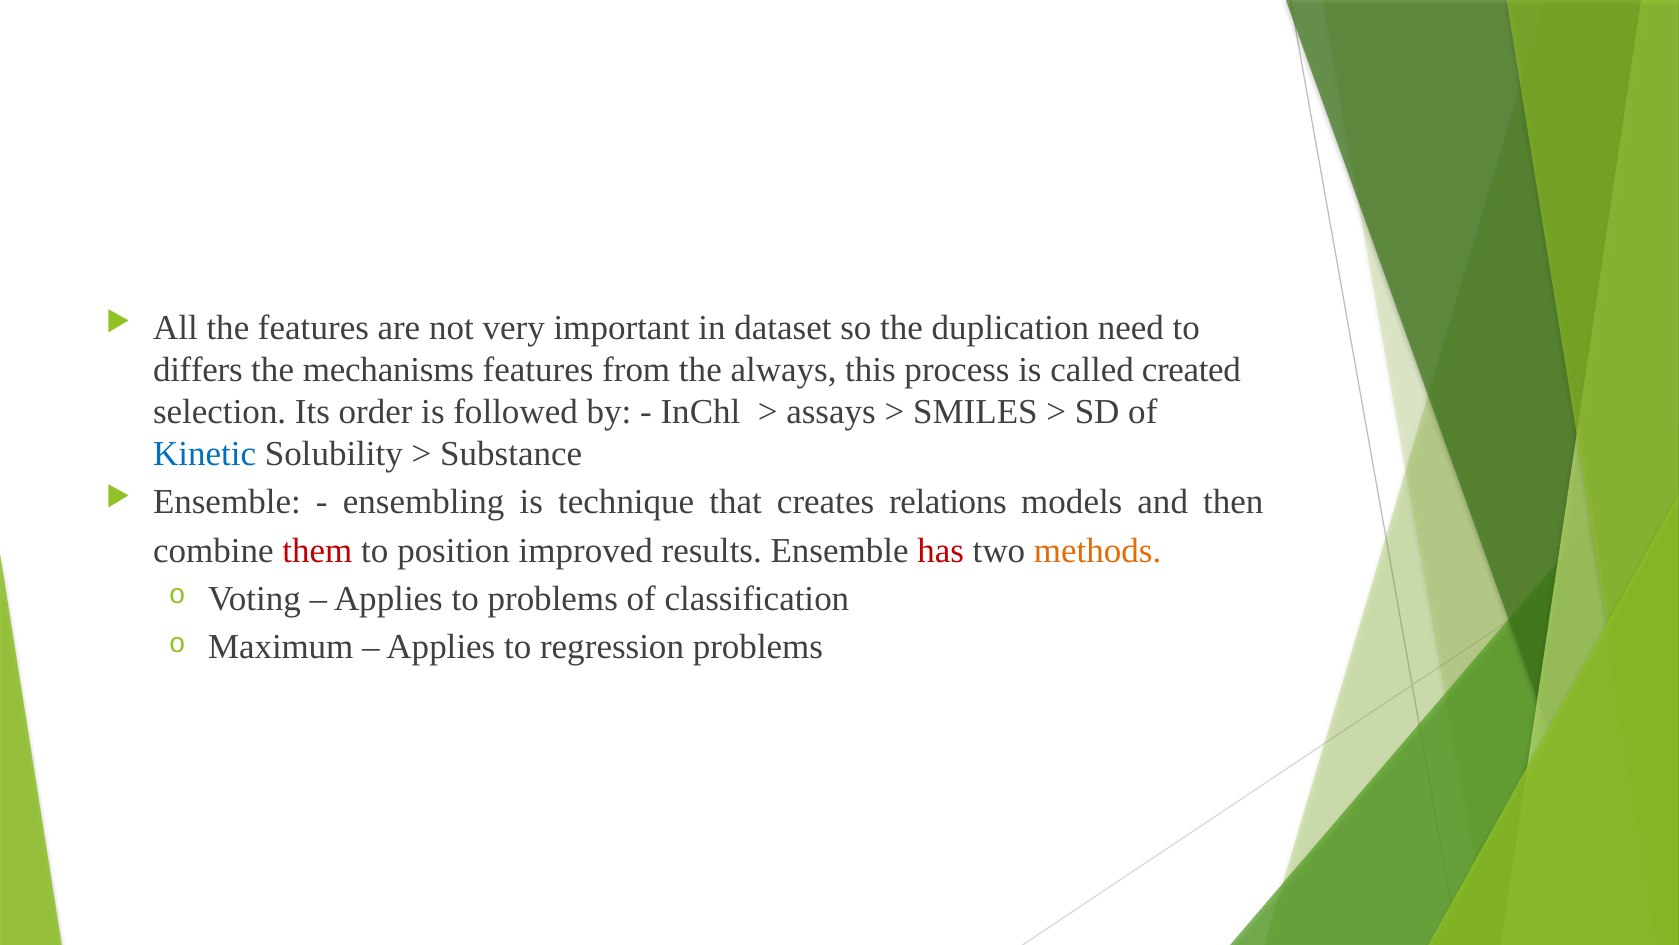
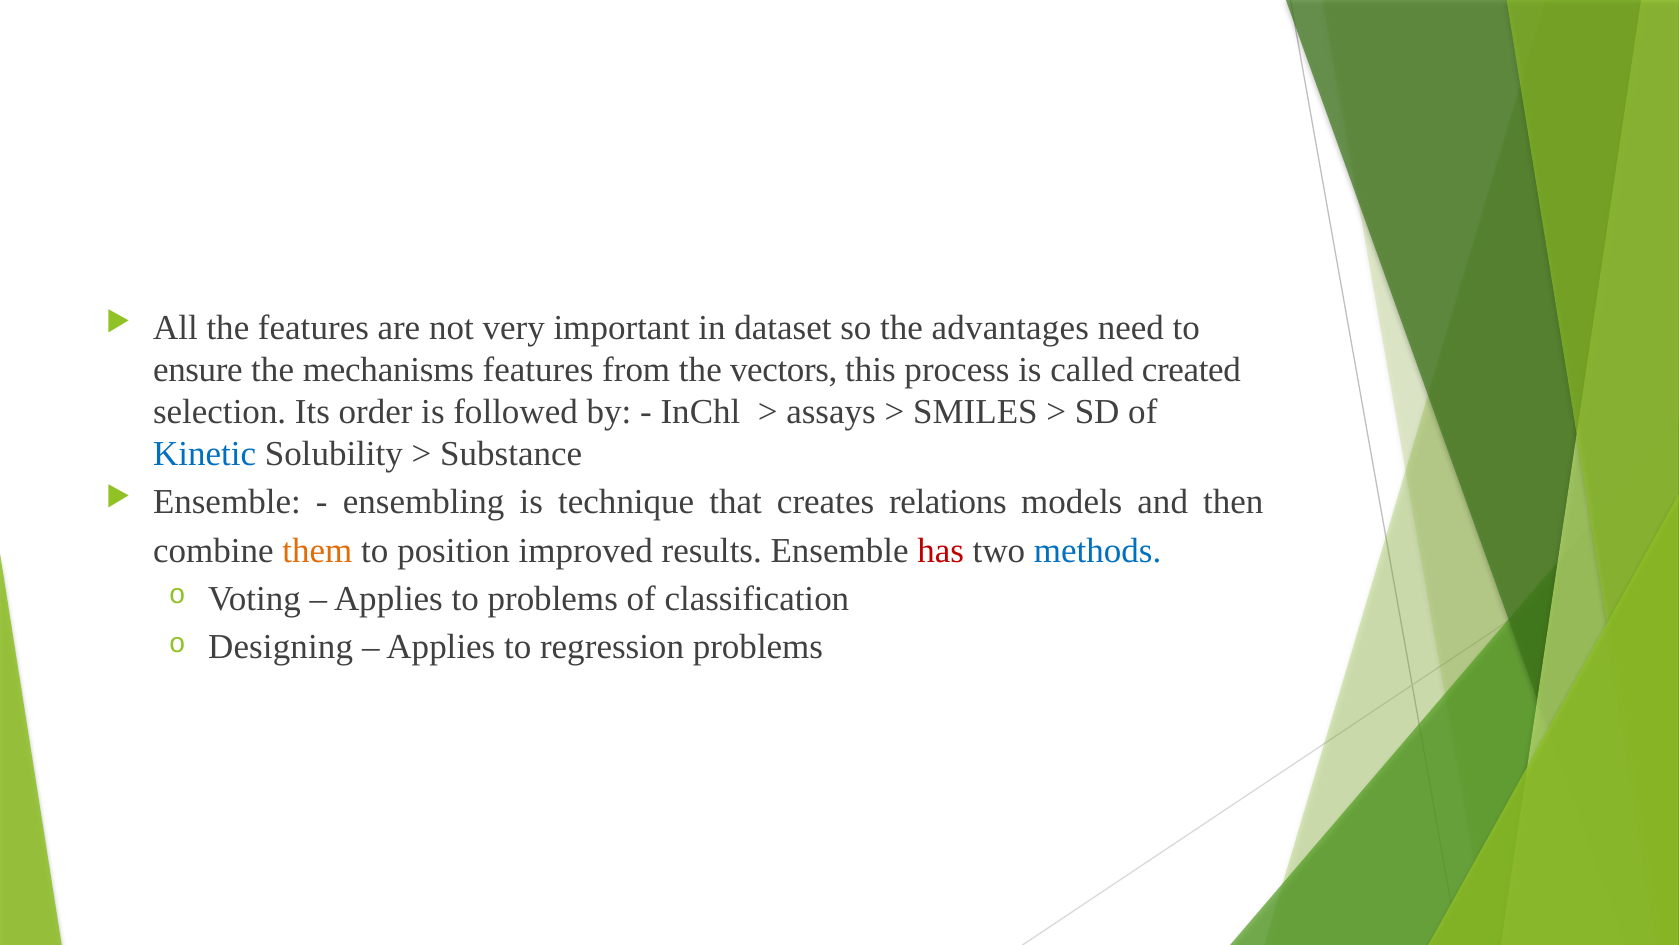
duplication: duplication -> advantages (1010, 327)
differs: differs -> ensure (198, 369)
always: always -> vectors (784, 369)
them colour: red -> orange (317, 550)
methods colour: orange -> blue (1098, 550)
Maximum: Maximum -> Designing (281, 647)
